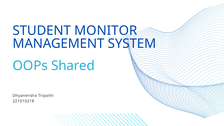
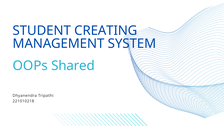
MONITOR: MONITOR -> CREATING (106, 31)
